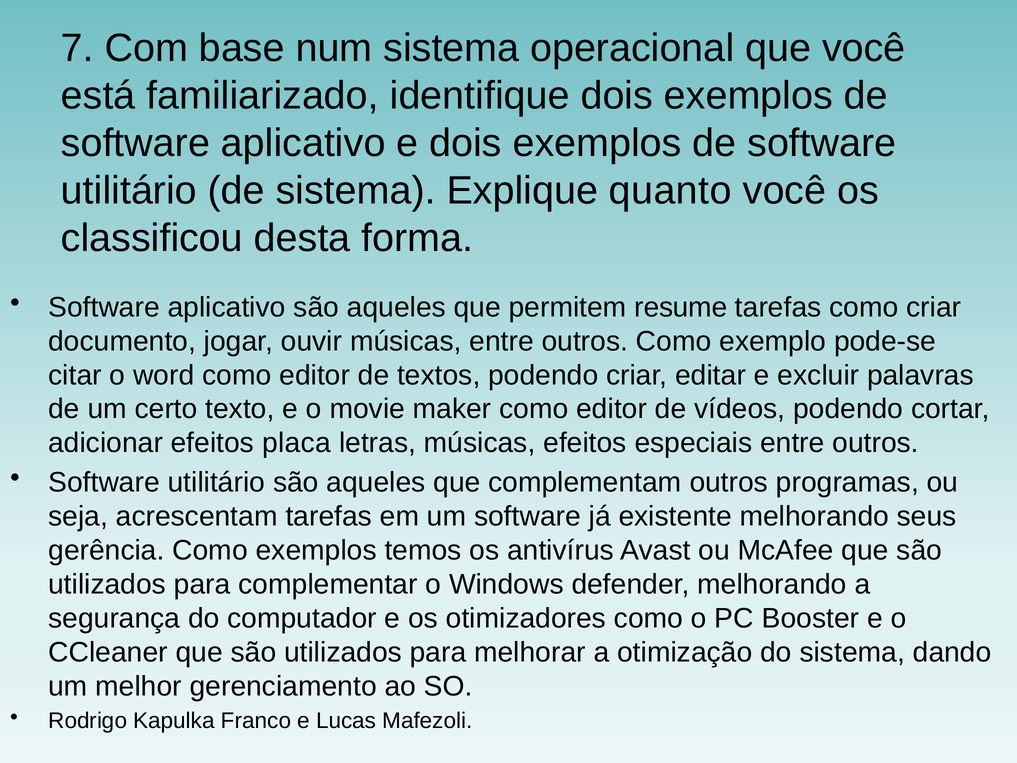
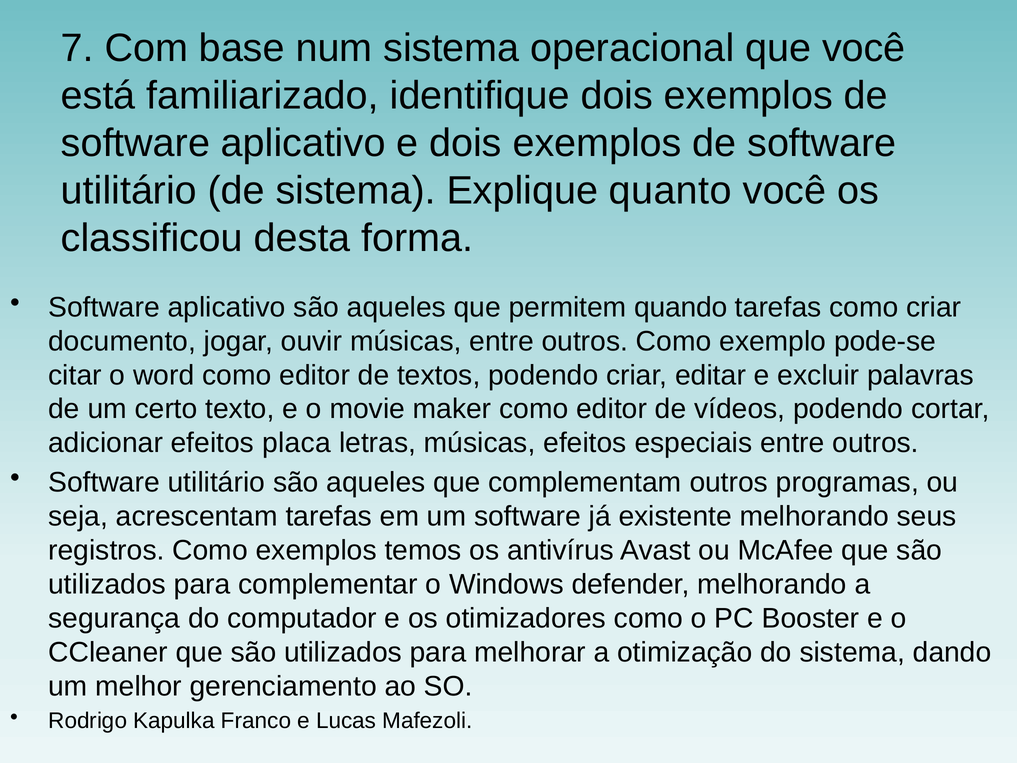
resume: resume -> quando (681, 307)
gerência: gerência -> registros (106, 550)
